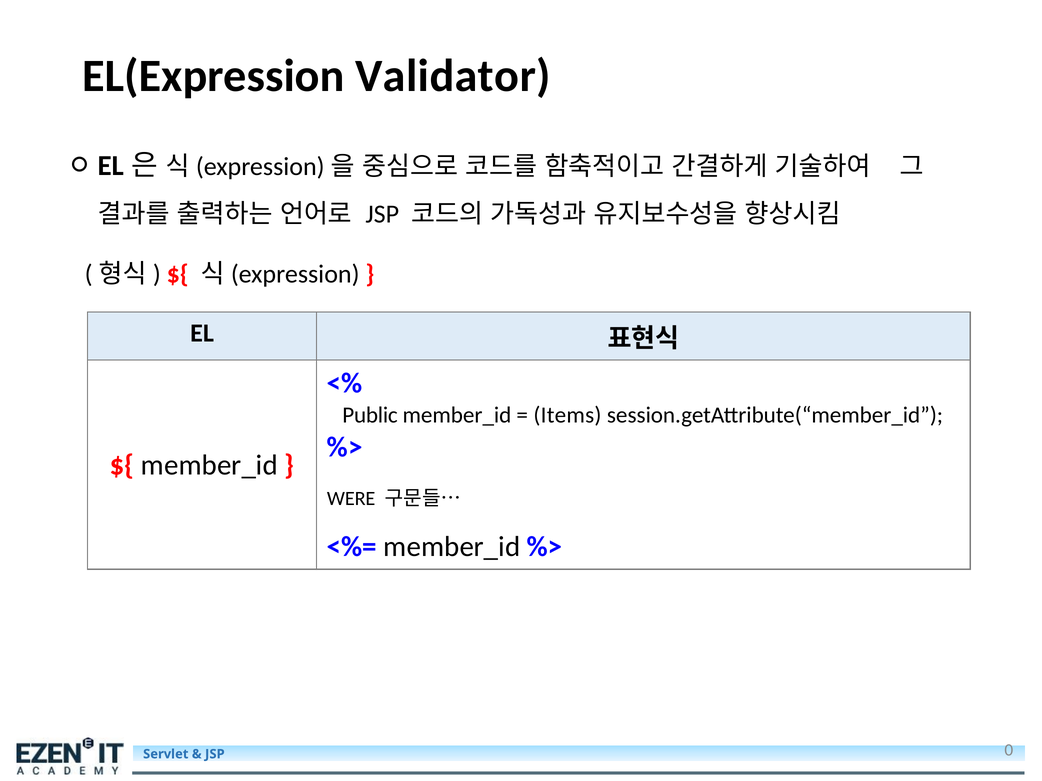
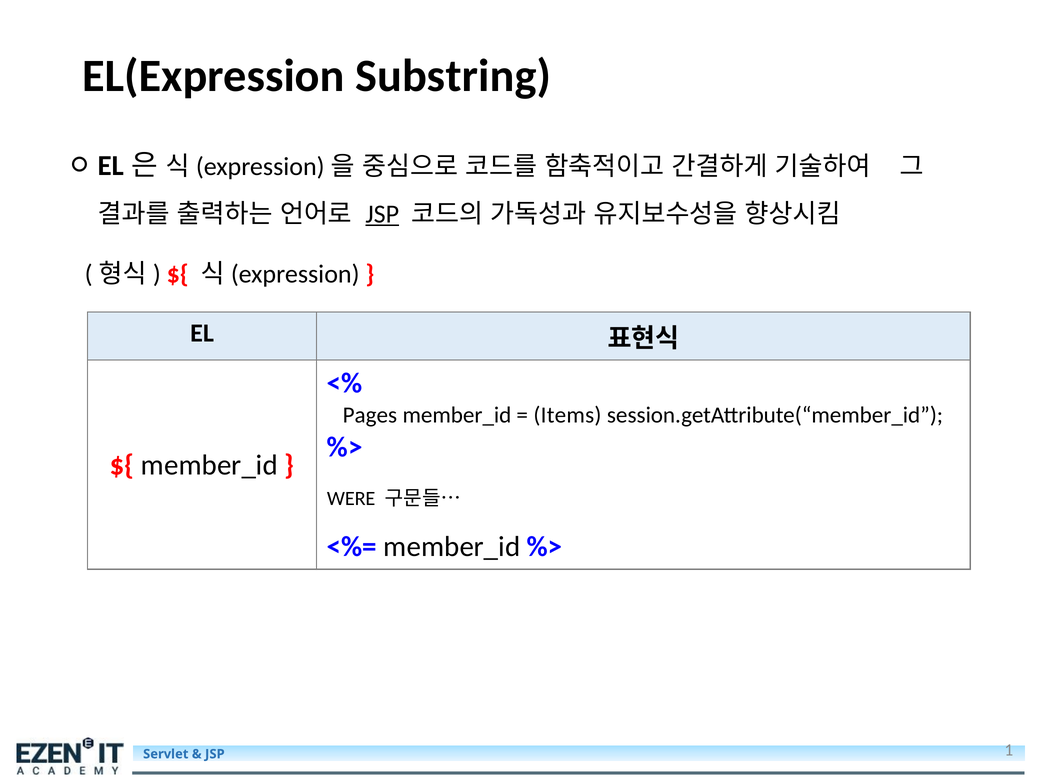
Validator: Validator -> Substring (453, 76)
JSP underline: none -> present (382, 214)
Public: Public -> Pages (370, 415)
0: 0 -> 1 (1009, 750)
